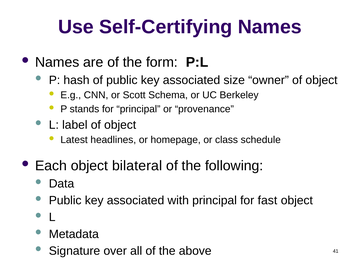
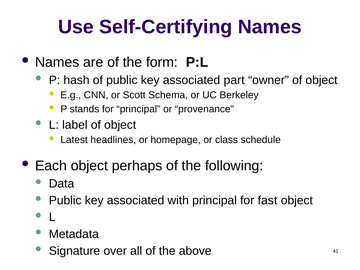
size: size -> part (234, 80)
bilateral: bilateral -> perhaps (137, 166)
